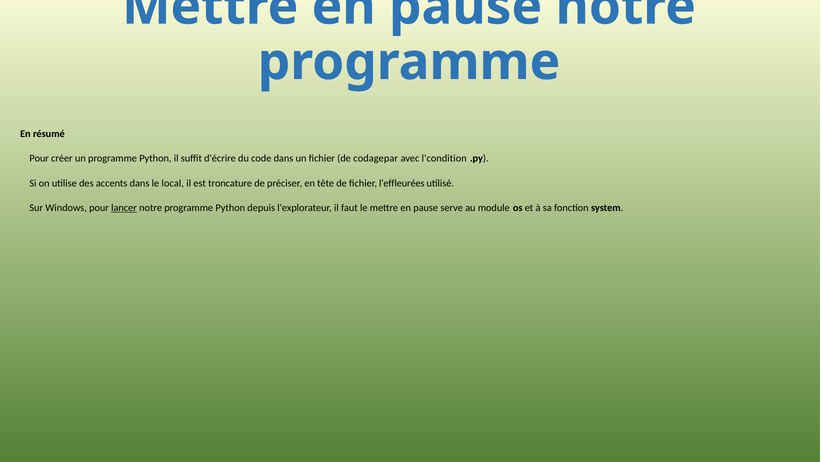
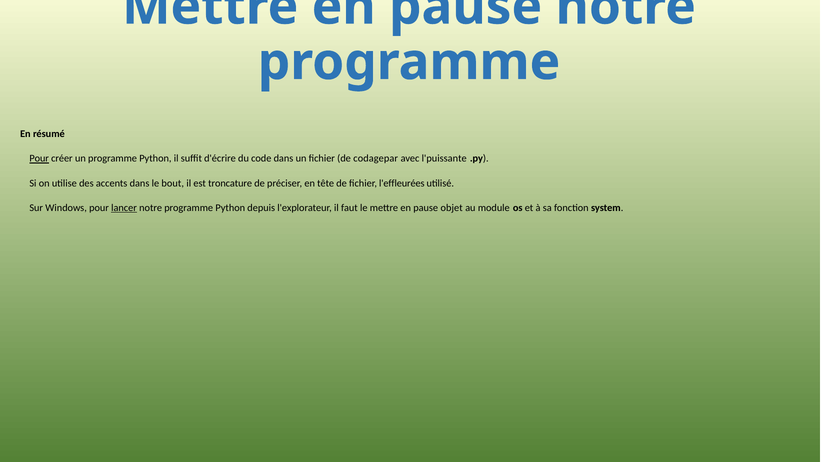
Pour underline: none -> present (39, 159)
l'condition: l'condition -> l'puissante (444, 159)
local: local -> bout (173, 183)
serve: serve -> objet (452, 208)
